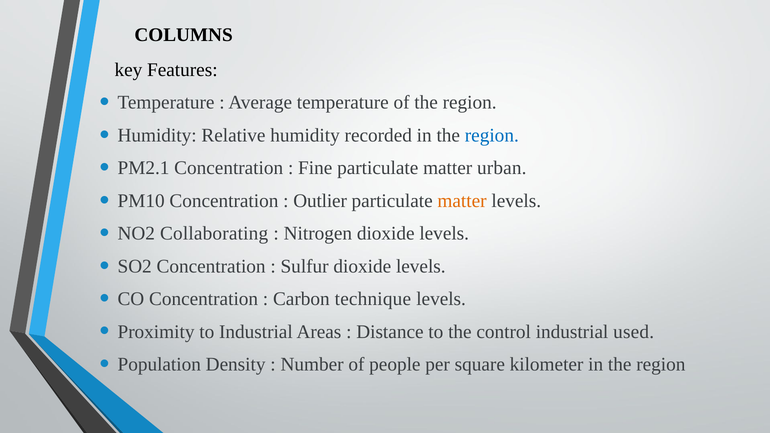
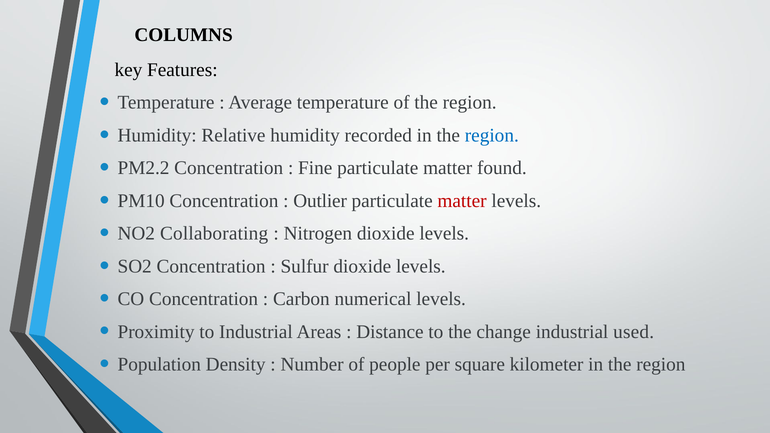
PM2.1: PM2.1 -> PM2.2 (144, 168)
urban: urban -> found (502, 168)
matter colour: orange -> red (462, 201)
technique: technique -> numerical (373, 299)
control: control -> change (504, 332)
